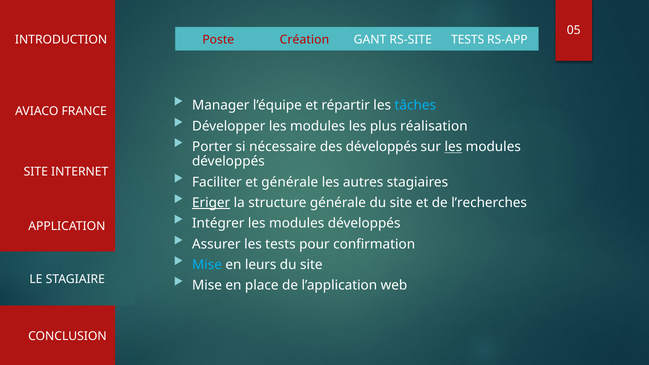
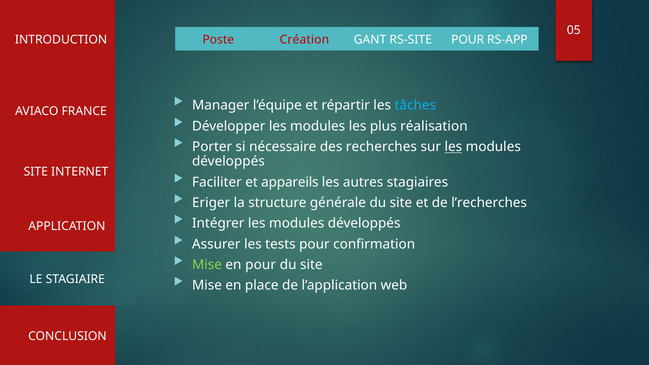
RS-SITE TESTS: TESTS -> POUR (468, 40)
des développés: développés -> recherches (381, 147)
et générale: générale -> appareils (290, 182)
Eriger underline: present -> none (211, 203)
Mise colour: light blue -> light green (207, 265)
en leurs: leurs -> pour (261, 265)
